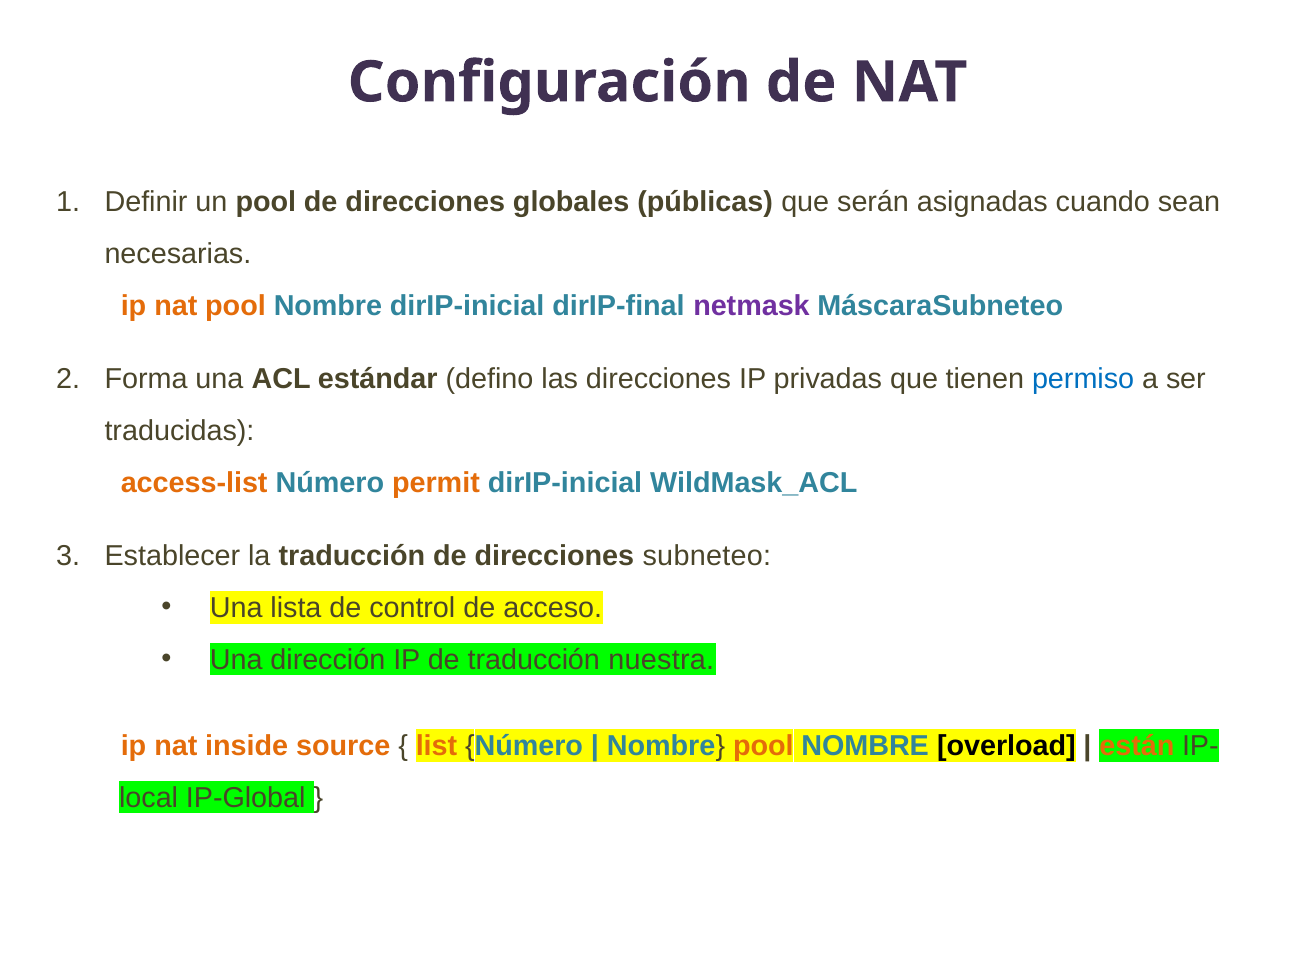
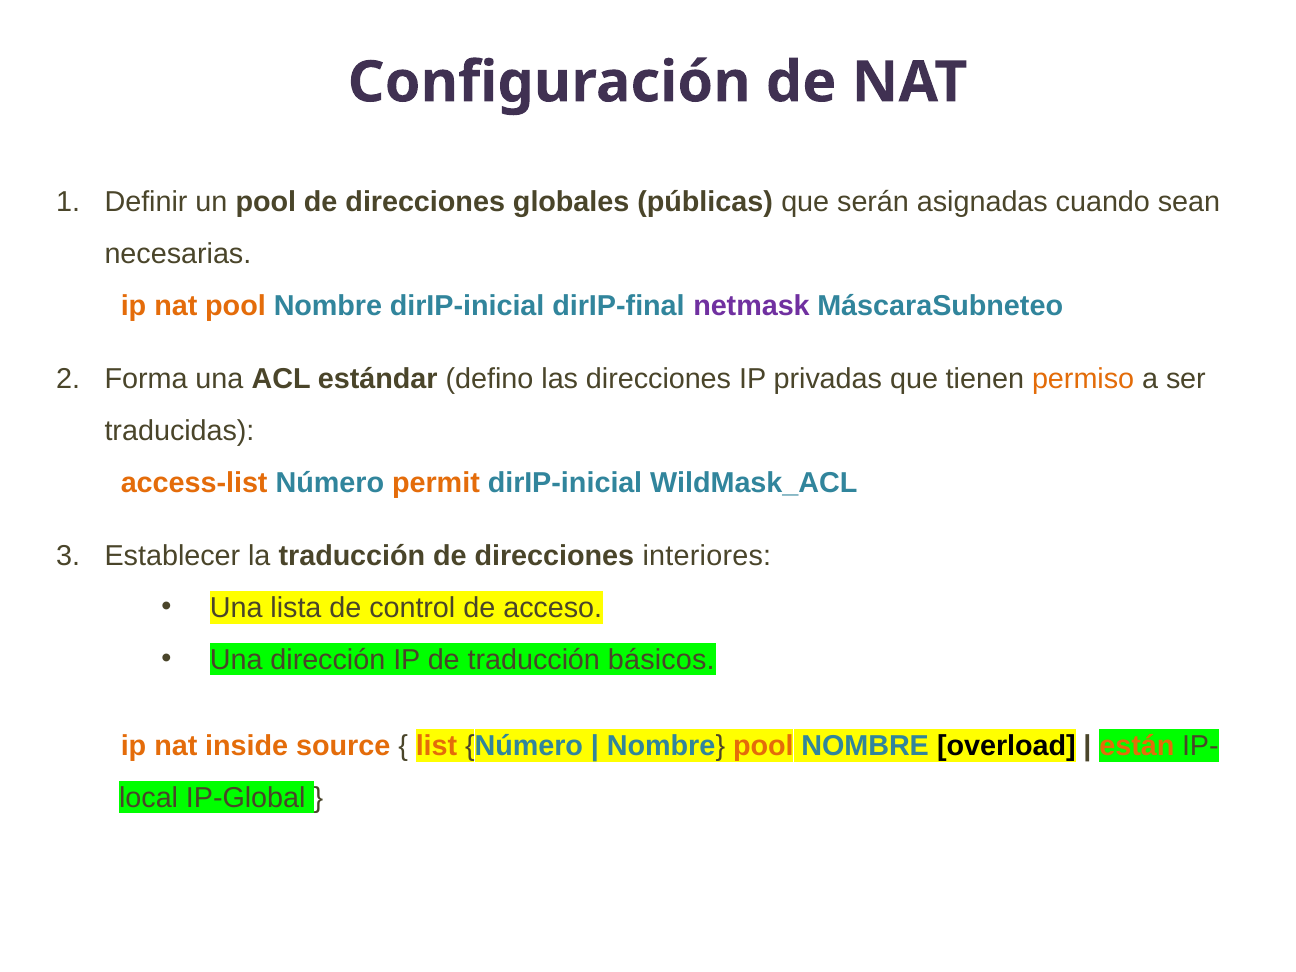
permiso colour: blue -> orange (1083, 379)
subneteo: subneteo -> interiores (707, 556)
nuestra: nuestra -> básicos (661, 660)
